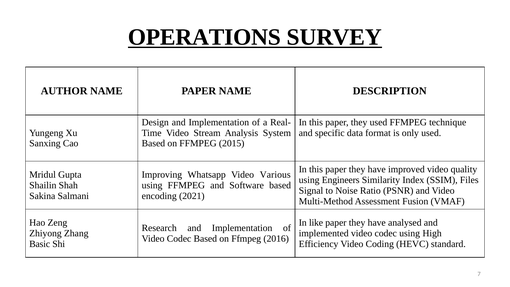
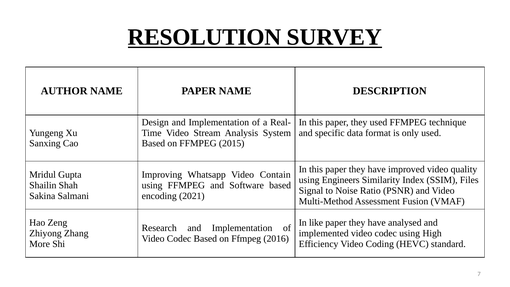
OPERATIONS: OPERATIONS -> RESOLUTION (204, 37)
Various: Various -> Contain (275, 175)
Basic: Basic -> More (40, 244)
